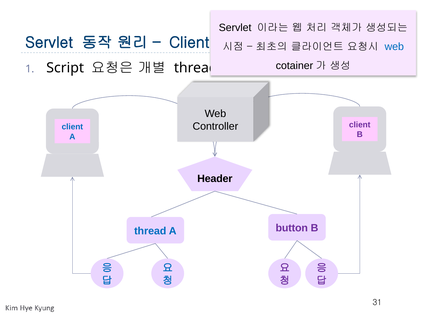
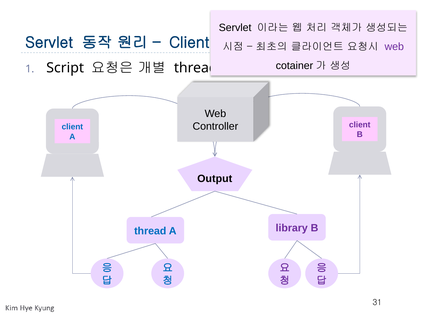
web colour: blue -> purple (394, 47)
Header: Header -> Output (215, 179)
button: button -> library (292, 228)
